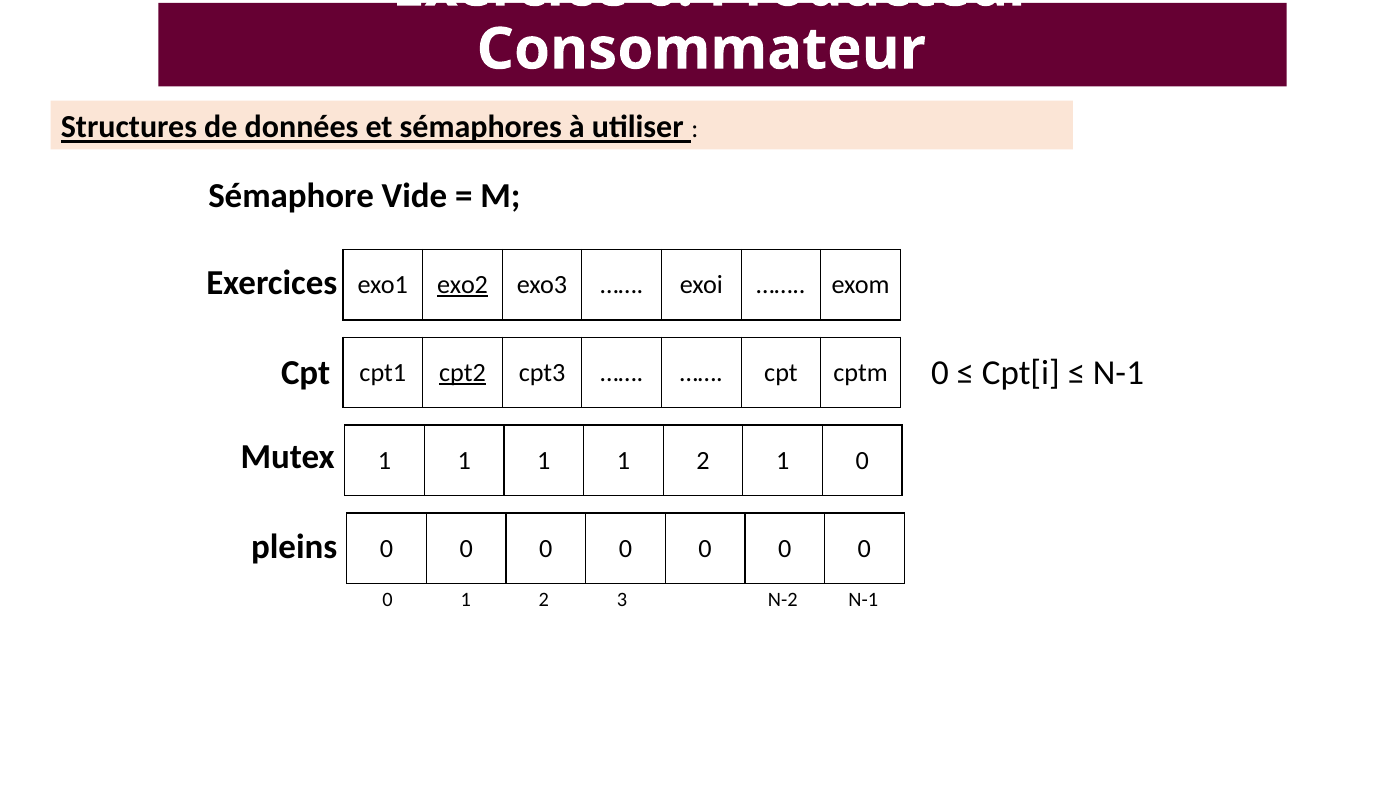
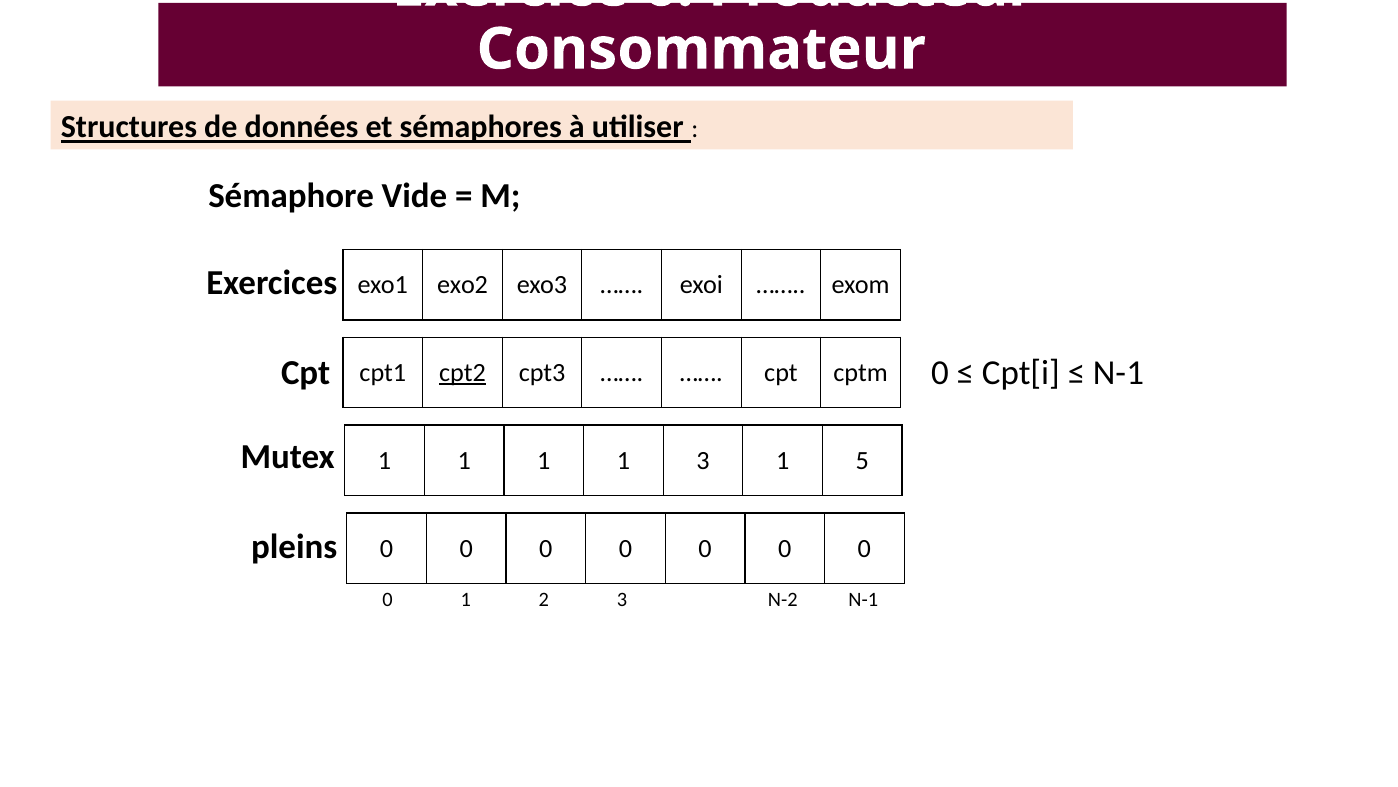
exo2 underline: present -> none (463, 285)
1 1 2: 2 -> 3 (703, 460)
1 0: 0 -> 5 (862, 460)
